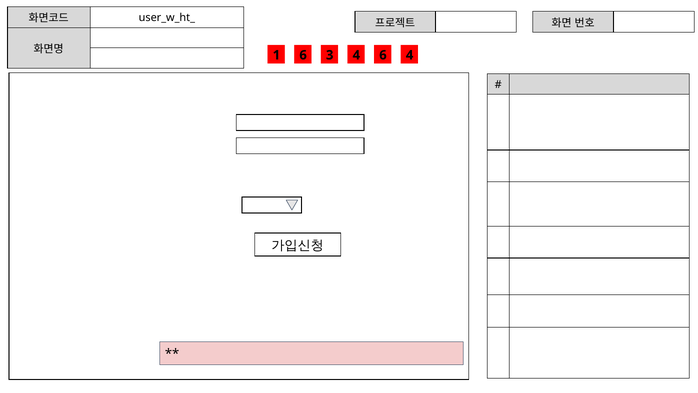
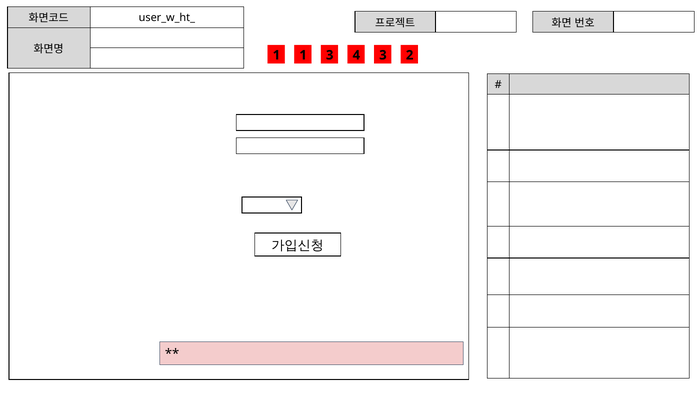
1 6: 6 -> 1 (303, 55)
4 6: 6 -> 3 (383, 55)
3 4: 4 -> 2 (410, 55)
